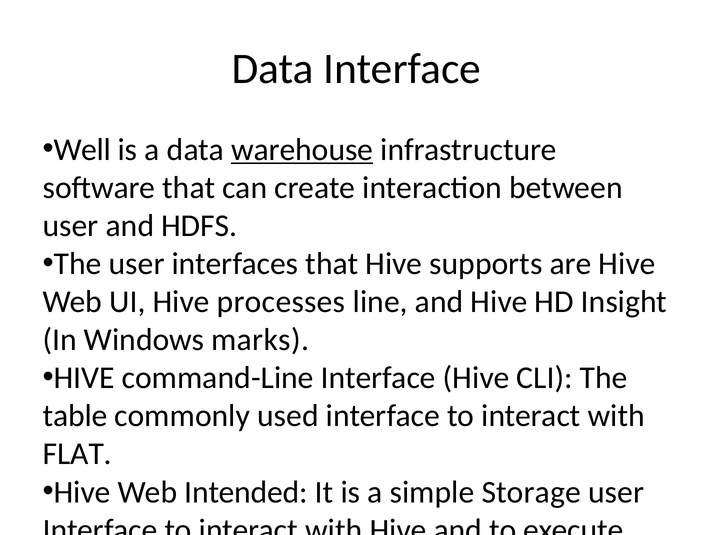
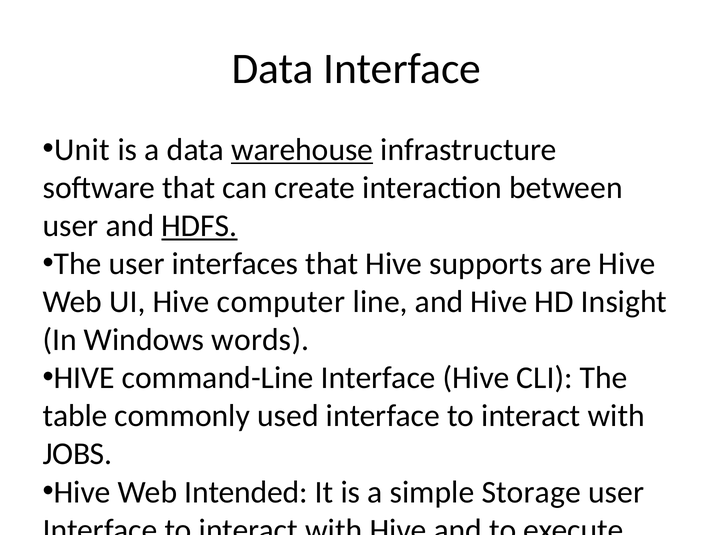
Well: Well -> Unit (82, 150)
HDFS underline: none -> present (199, 226)
processes: processes -> computer (281, 302)
marks: marks -> words (260, 340)
FLAT: FLAT -> JOBS (77, 454)
